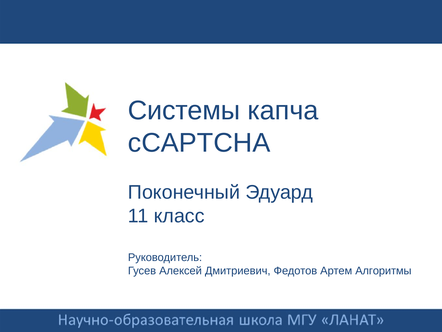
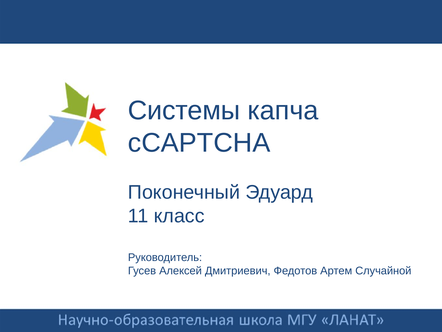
Алгоритмы: Алгоритмы -> Случайной (383, 270)
